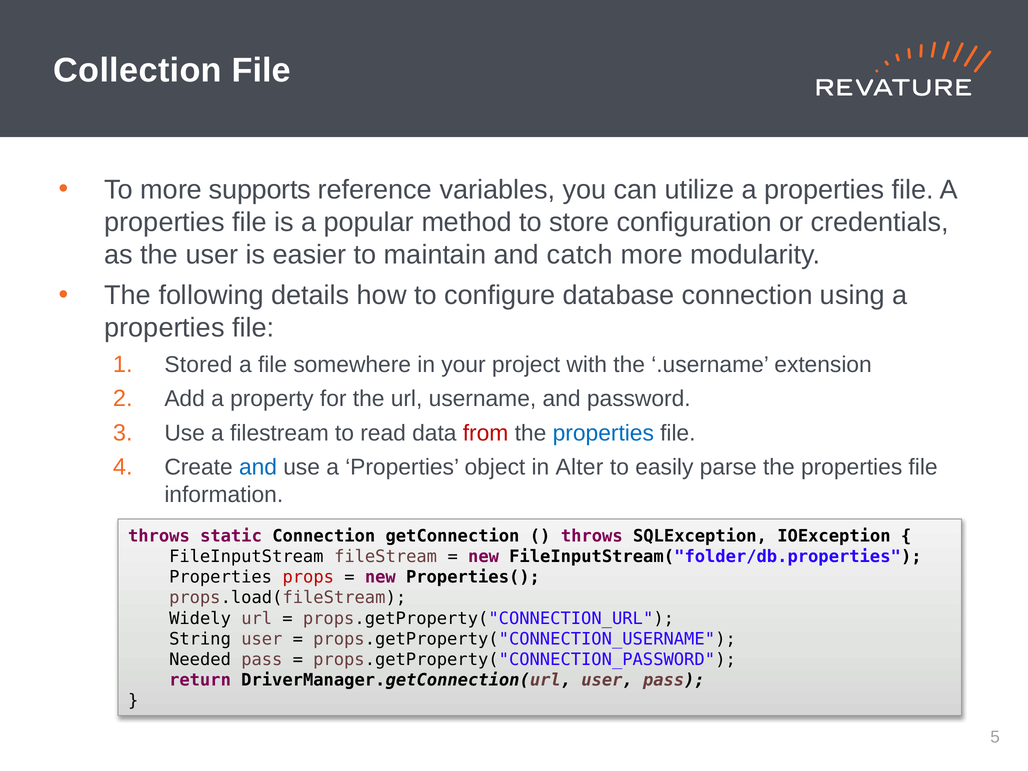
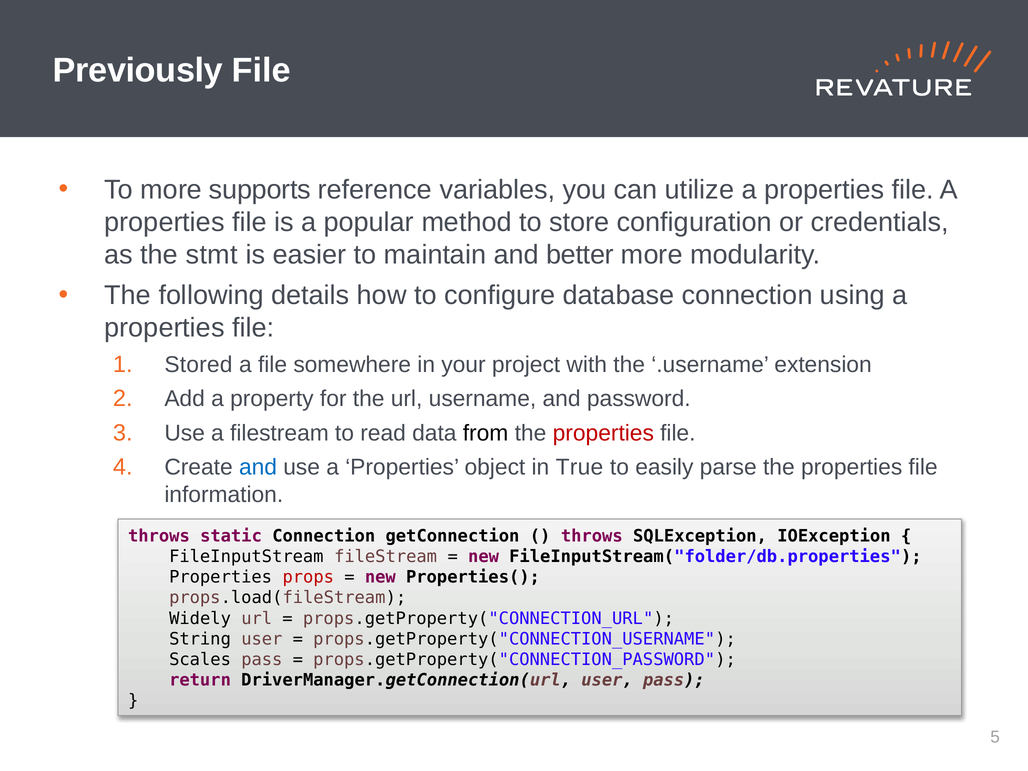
Collection: Collection -> Previously (138, 71)
the user: user -> stmt (212, 255)
catch: catch -> better (580, 255)
from colour: red -> black (486, 433)
properties colour: blue -> red (603, 433)
Alter: Alter -> True (579, 467)
Needed: Needed -> Scales (200, 659)
